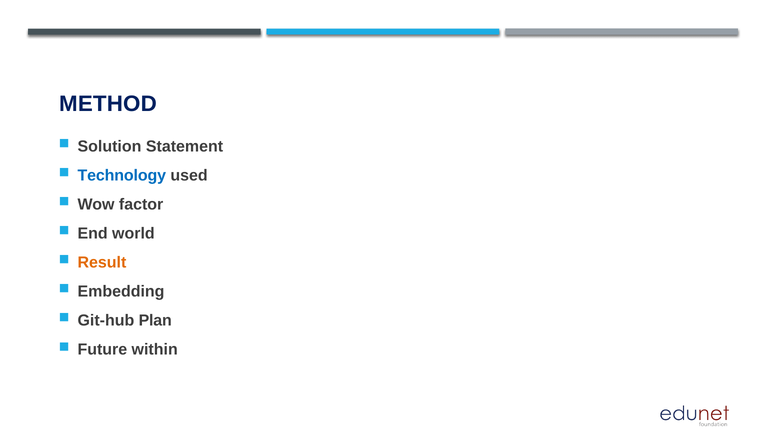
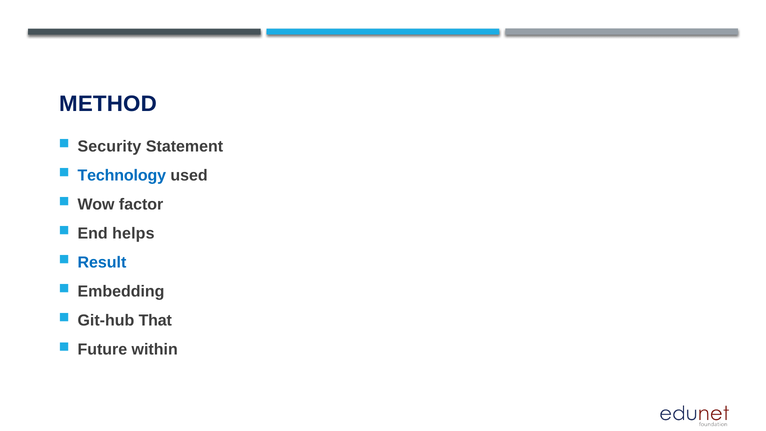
Solution: Solution -> Security (109, 146)
world: world -> helps (133, 233)
Result colour: orange -> blue (102, 262)
Plan: Plan -> That (155, 320)
